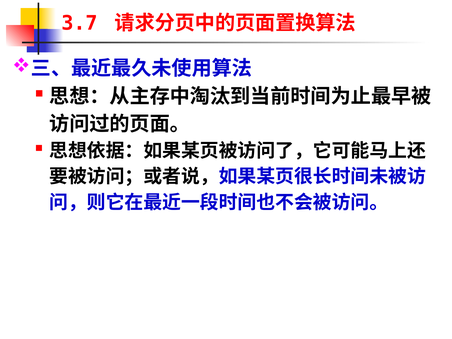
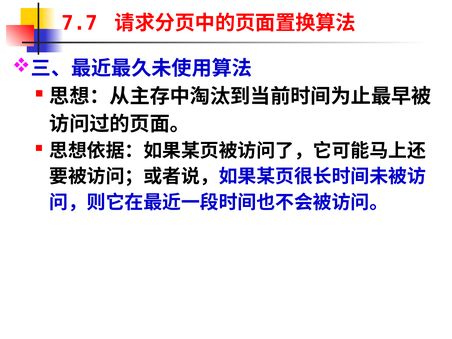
3.7: 3.7 -> 7.7 (80, 23)
